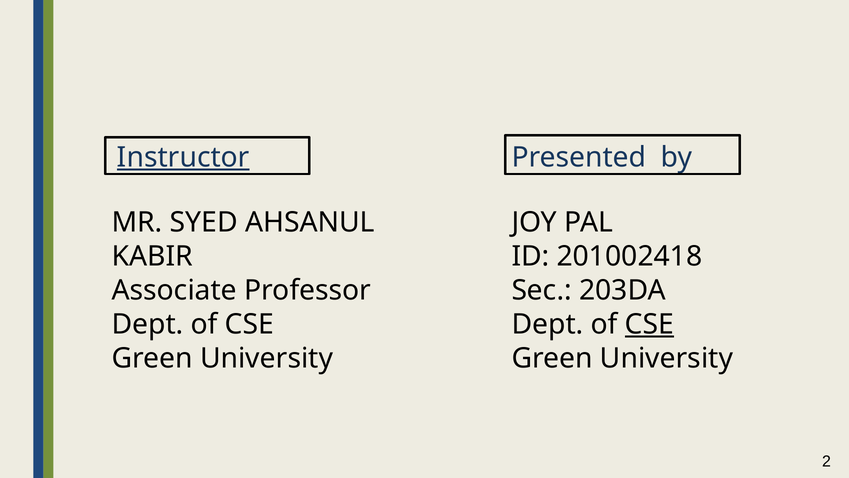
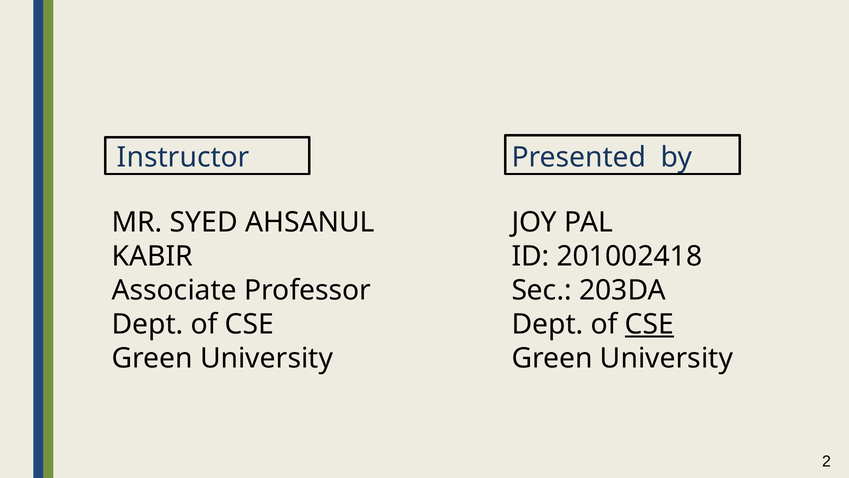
Instructor underline: present -> none (183, 157)
